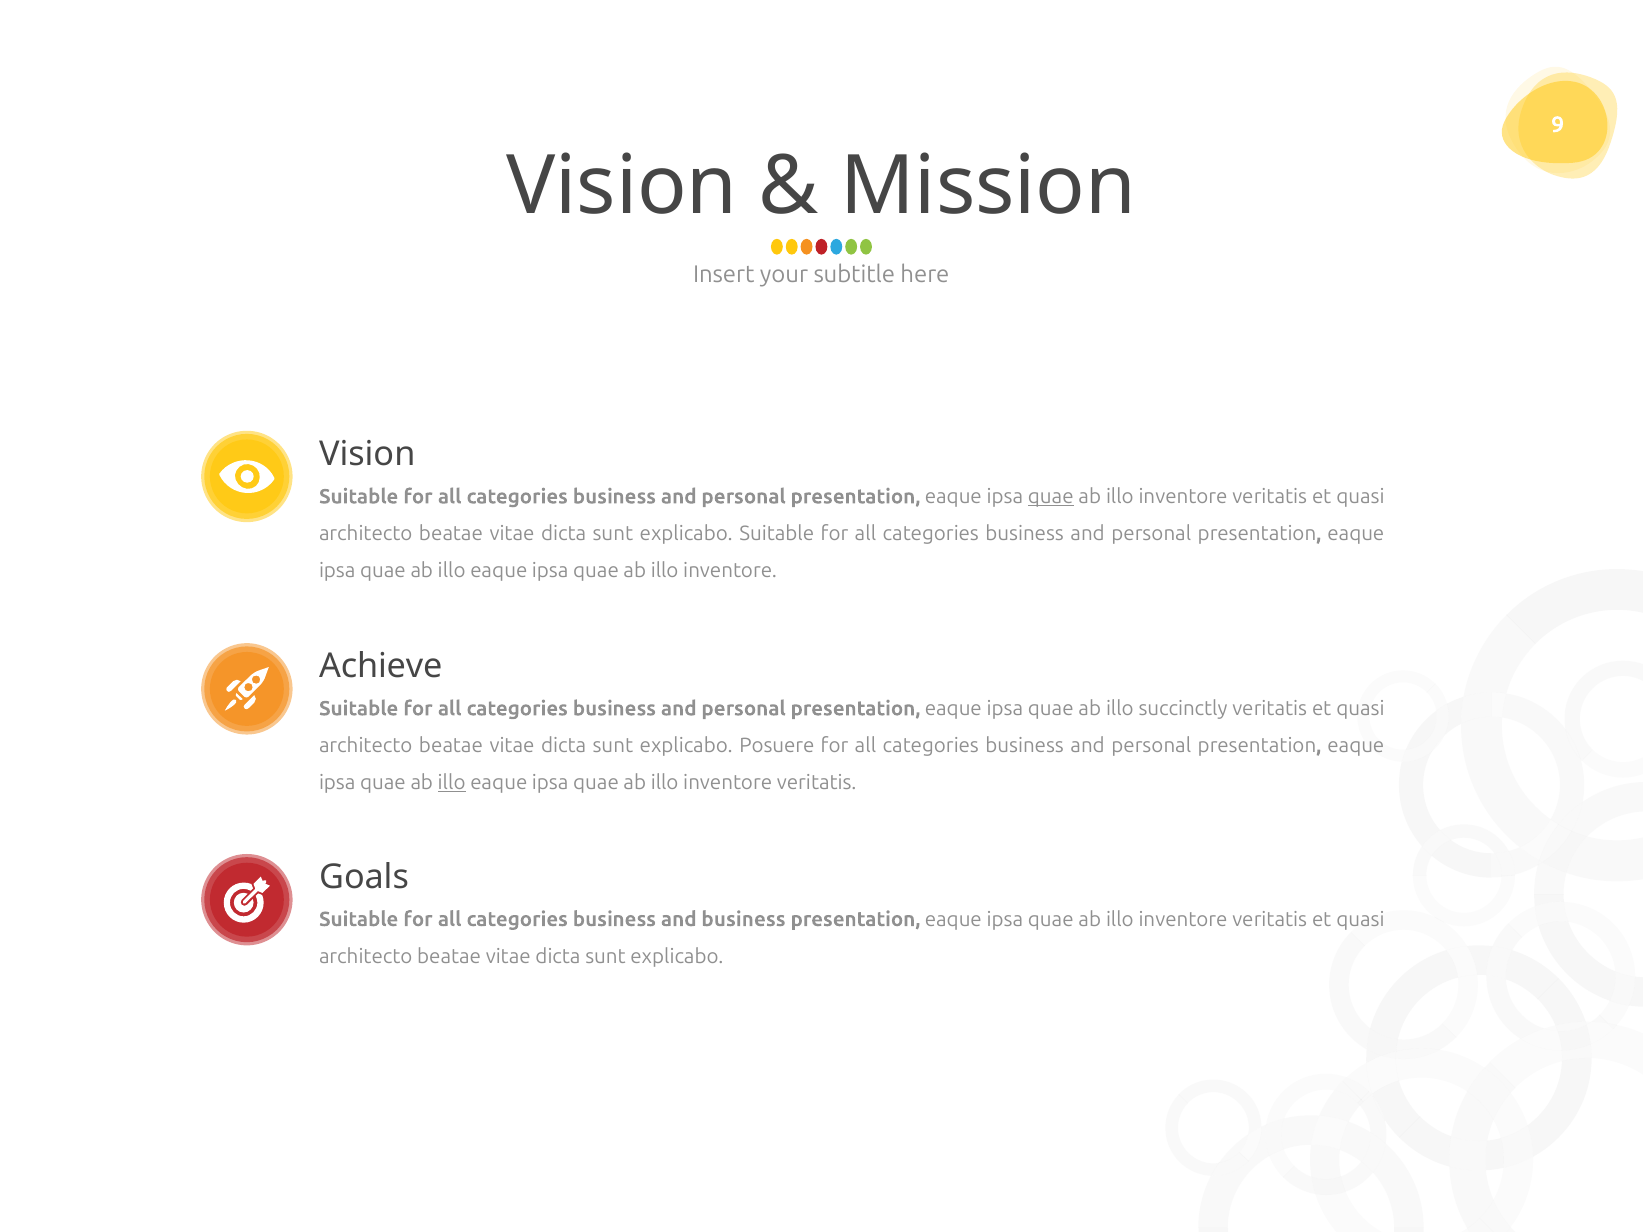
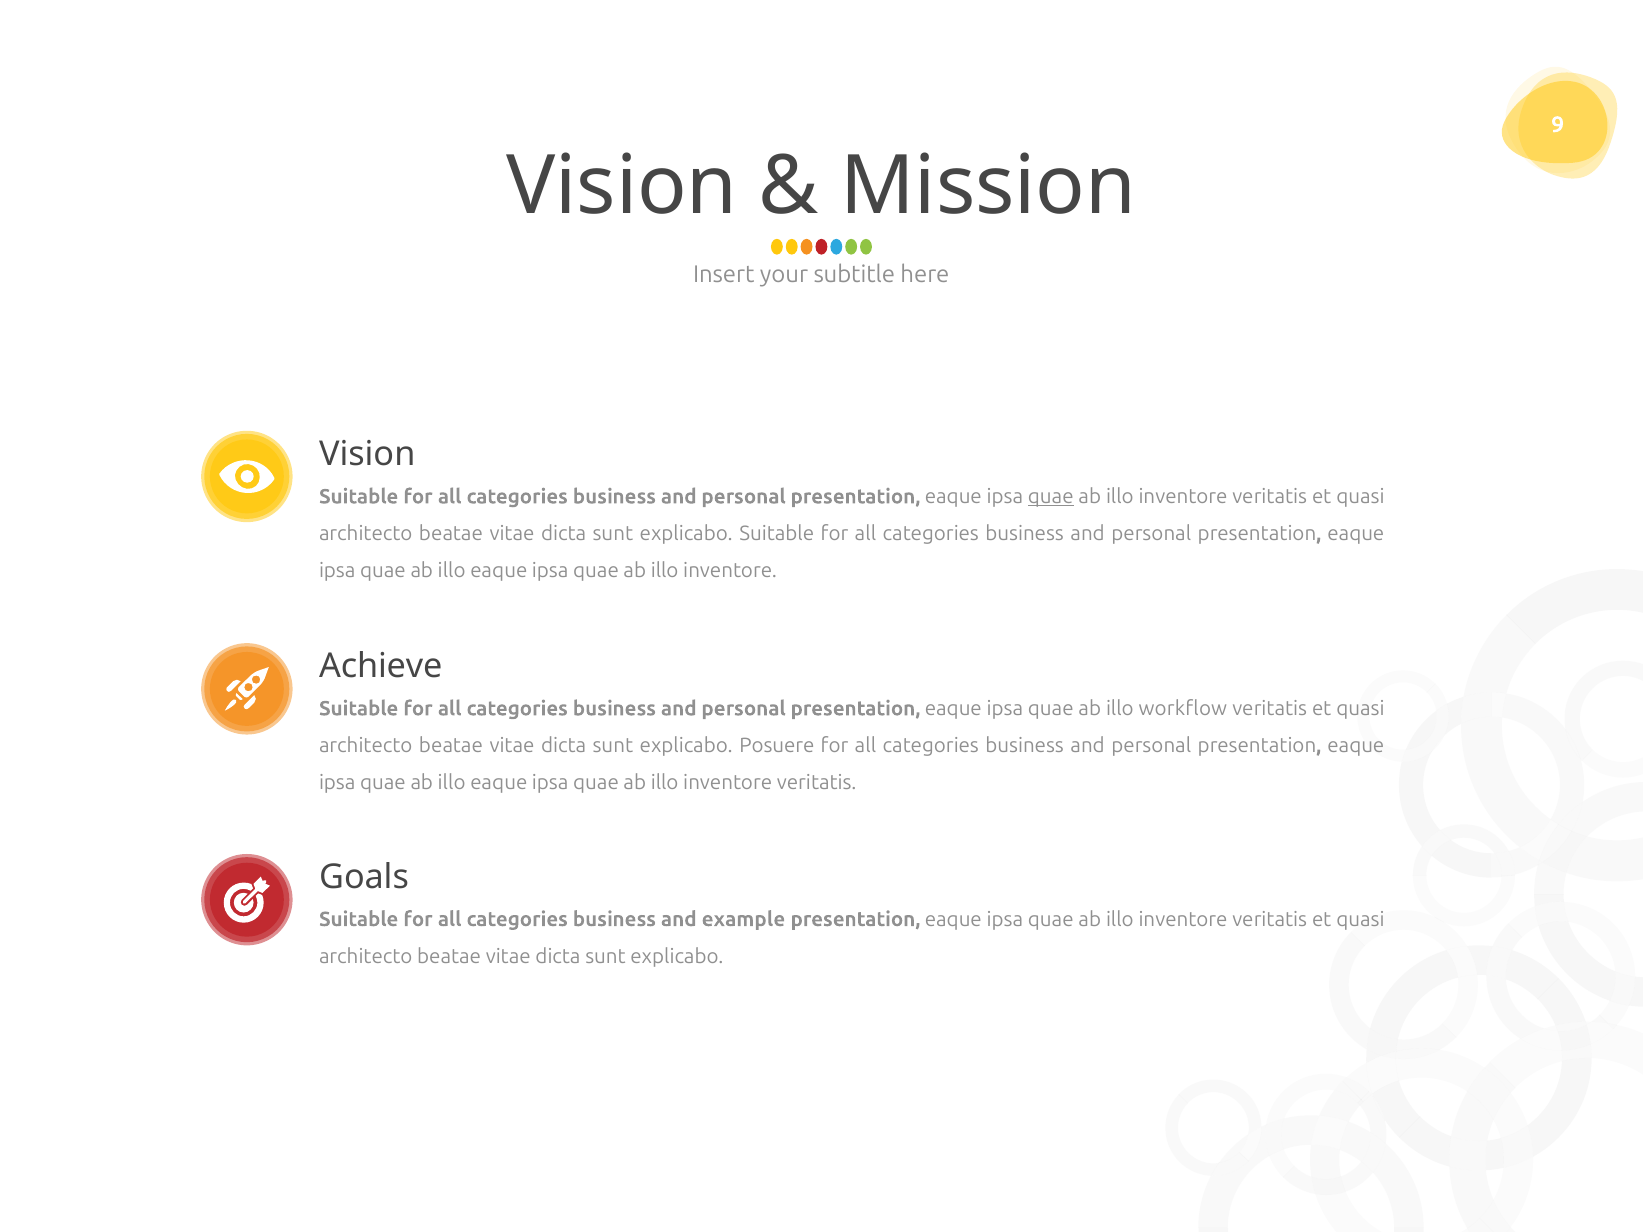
succinctly: succinctly -> workflow (1183, 709)
illo underline: present -> none (452, 783)
and business: business -> example (743, 919)
